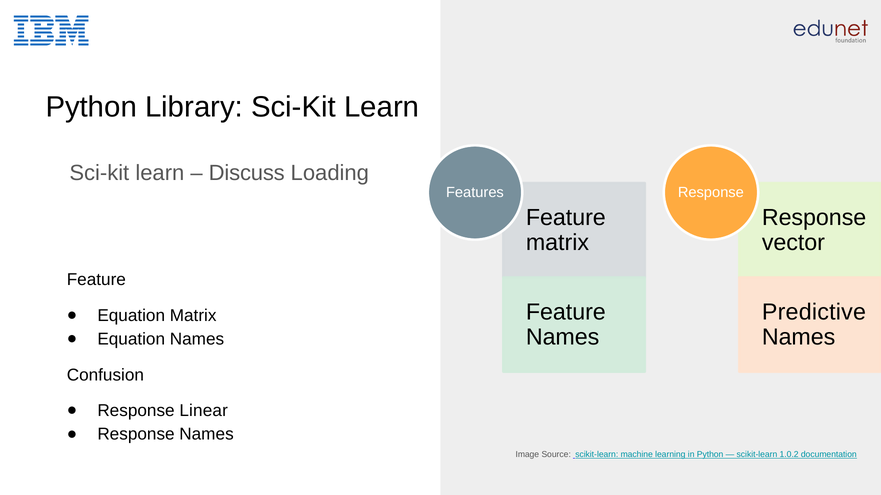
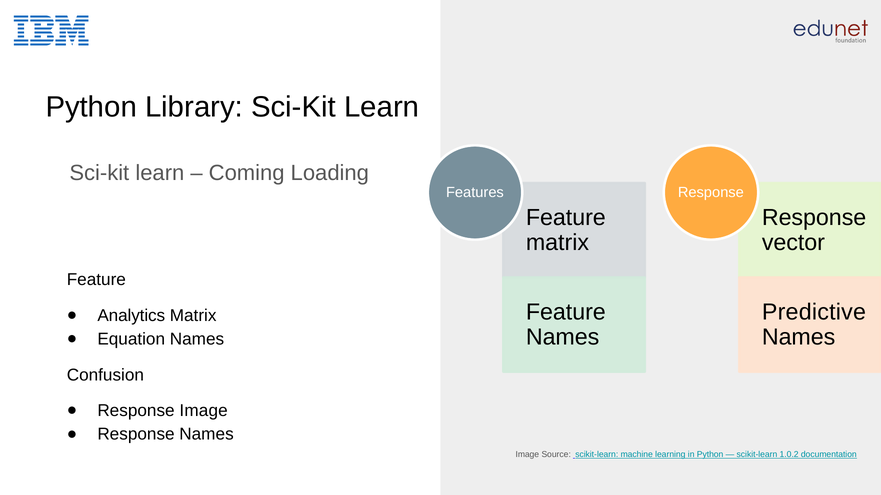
Discuss: Discuss -> Coming (247, 173)
Equation: Equation -> Analytics (131, 316)
Response Linear: Linear -> Image (204, 411)
